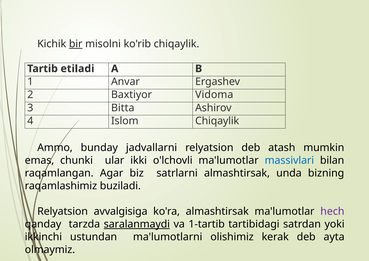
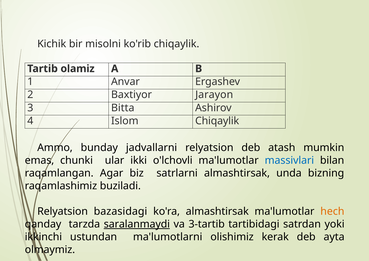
bir underline: present -> none (76, 44)
etiladi: etiladi -> olamiz (78, 69)
Vidoma: Vidoma -> Jarayon (214, 95)
avvalgisiga: avvalgisiga -> bazasidagi (121, 211)
hech colour: purple -> orange (332, 211)
1-tartib: 1-tartib -> 3-tartib (207, 224)
